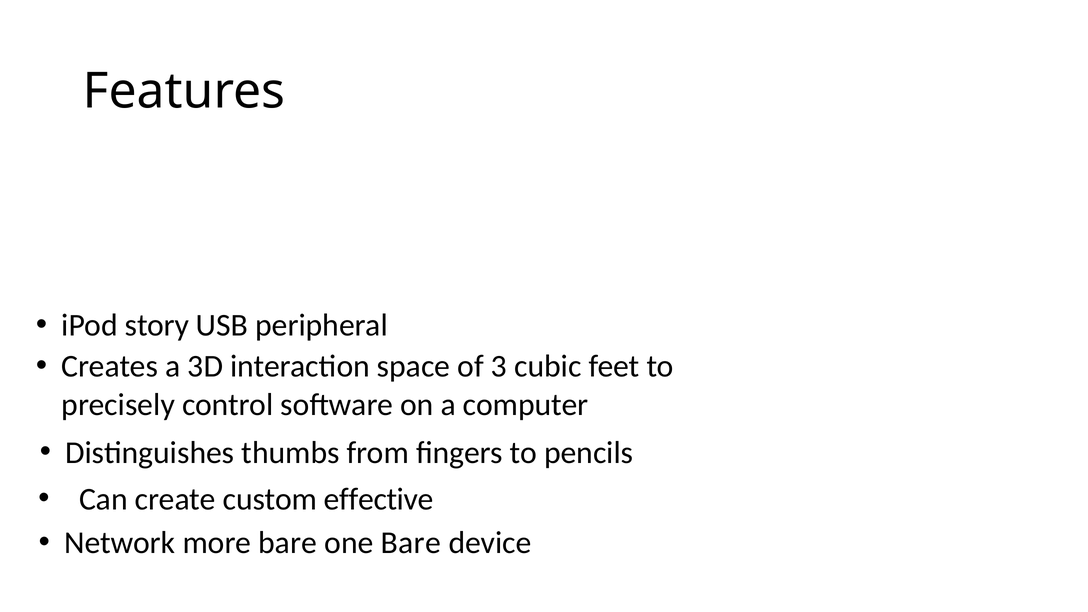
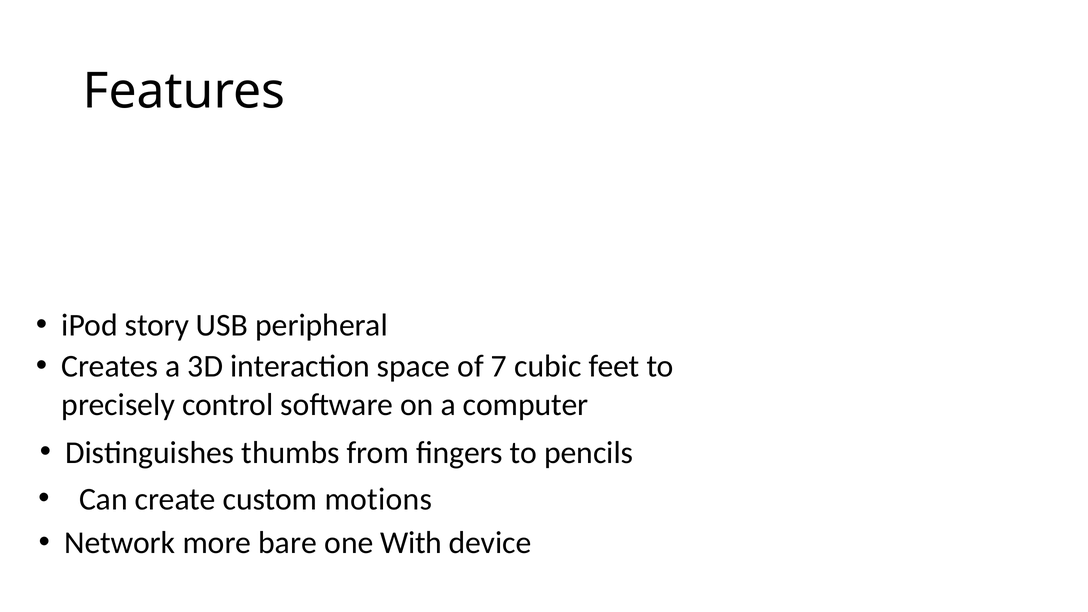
3: 3 -> 7 (499, 367)
effective: effective -> motions (378, 499)
one Bare: Bare -> With (411, 543)
